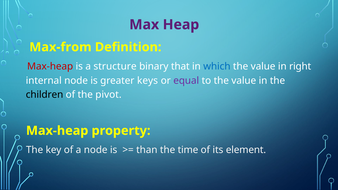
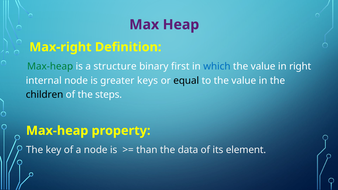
Max-from: Max-from -> Max-right (60, 47)
Max-heap colour: red -> green (50, 66)
that: that -> first (180, 66)
equal colour: purple -> black (186, 81)
pivot: pivot -> steps (109, 95)
time: time -> data (188, 150)
